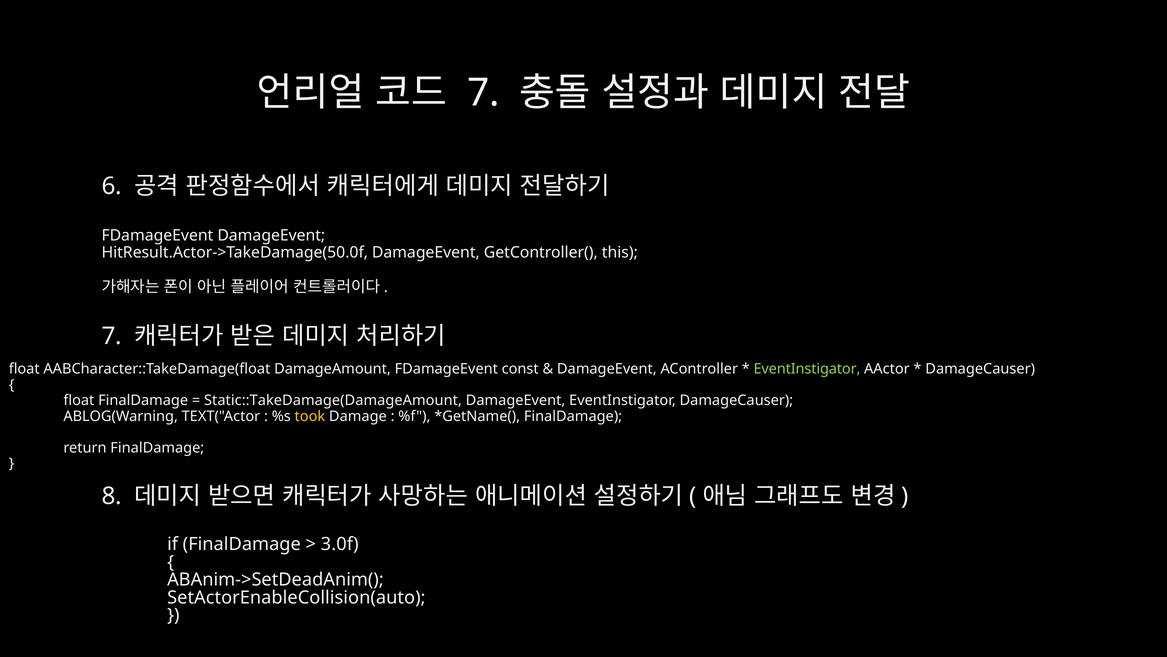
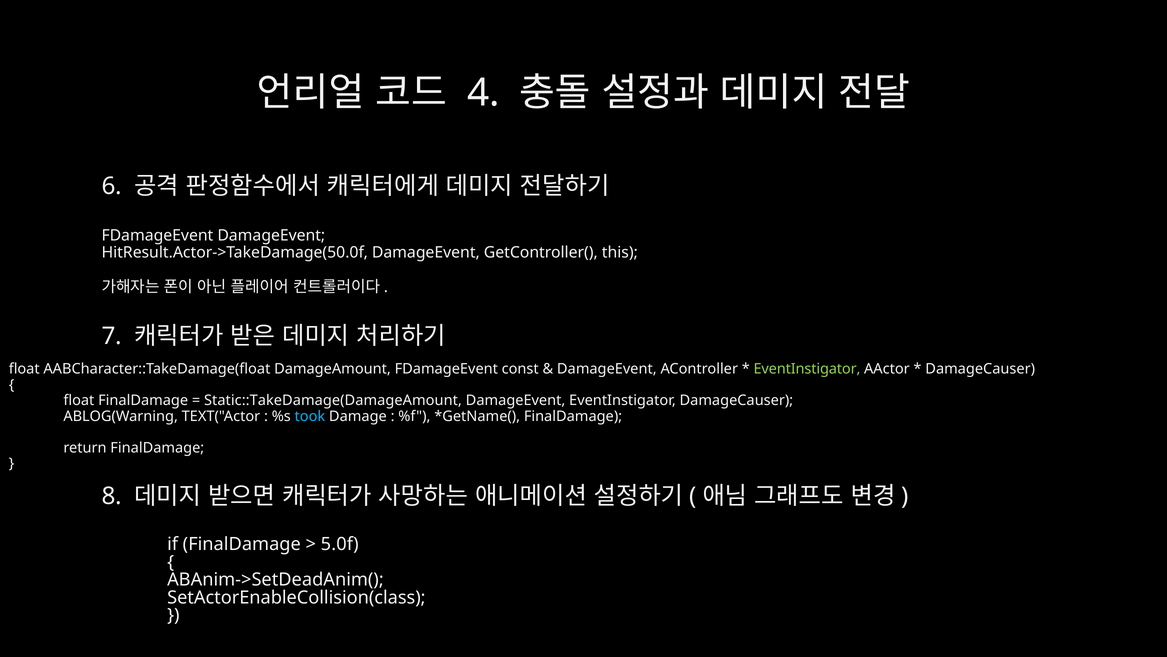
7: 7 -> 4 (483, 93)
took colour: yellow -> light blue (310, 416)
3.0f: 3.0f -> 5.0f (340, 544)
SetActorEnableCollision(auto: SetActorEnableCollision(auto -> SetActorEnableCollision(class (296, 597)
